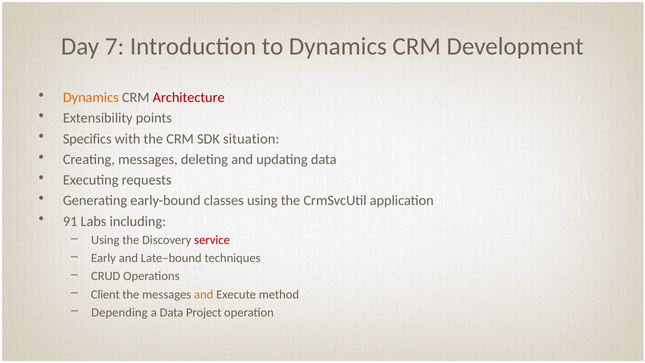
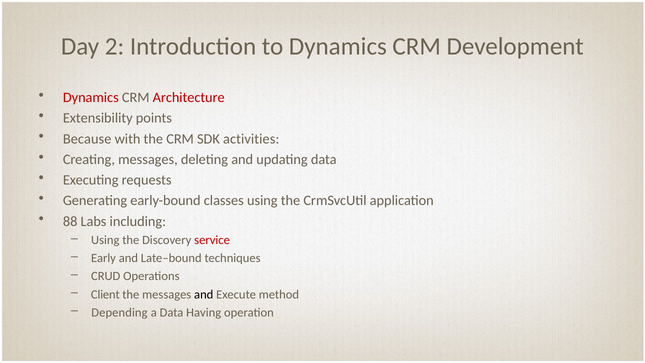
7: 7 -> 2 (115, 46)
Dynamics colour: orange -> red (91, 97)
Specifics: Specifics -> Because (87, 139)
situation: situation -> activities (251, 139)
91: 91 -> 88 (70, 221)
and colour: orange -> black (204, 294)
Project: Project -> Having (204, 312)
